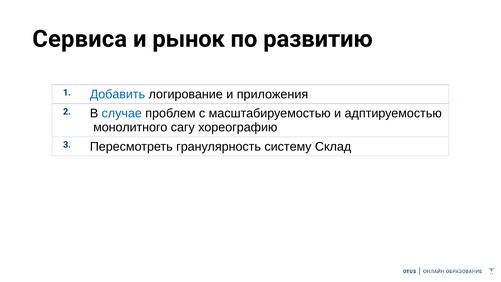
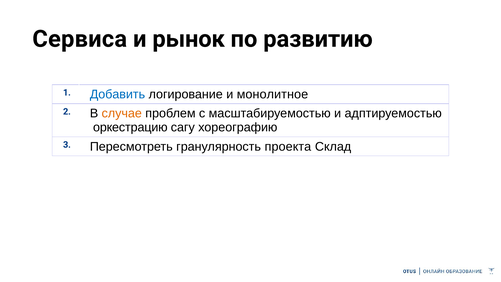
приложения: приложения -> монолитное (272, 94)
случае colour: blue -> orange (122, 113)
монолитного: монолитного -> оркестрацию (130, 127)
систему: систему -> проекта (288, 146)
